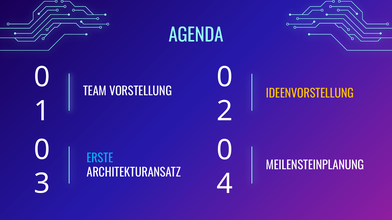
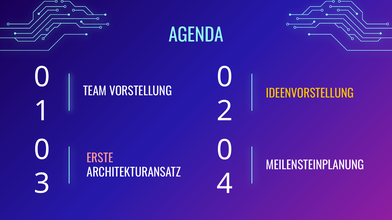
ERSTE colour: light blue -> pink (100, 159)
